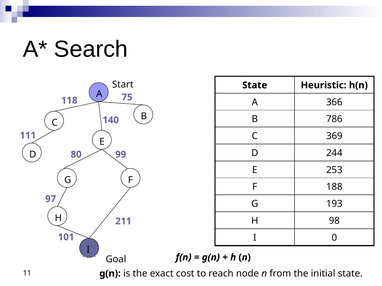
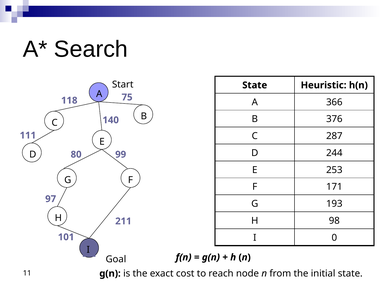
786: 786 -> 376 (334, 119)
369: 369 -> 287 (334, 136)
188: 188 -> 171 (334, 187)
